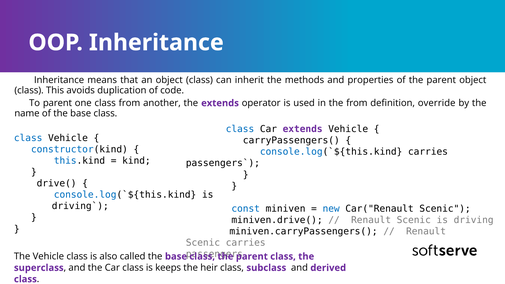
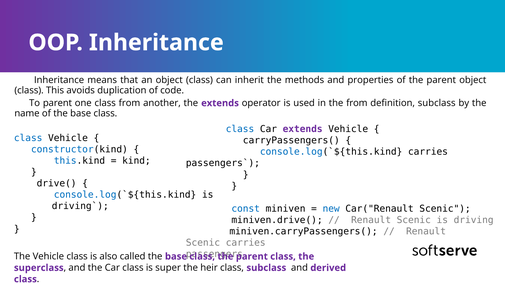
definition override: override -> subclass (437, 103)
keeps: keeps -> super (168, 268)
